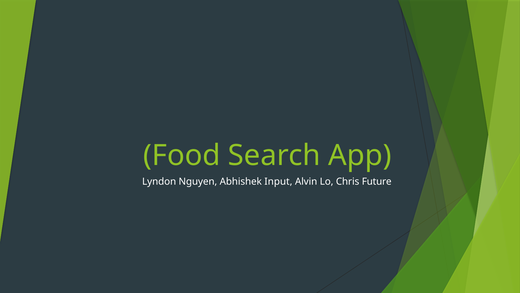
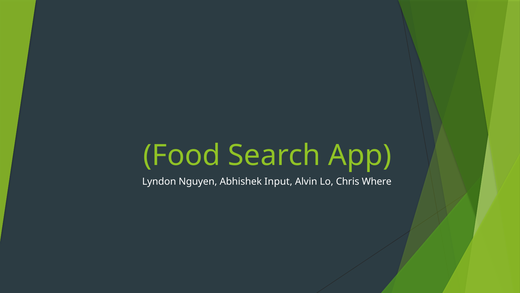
Future: Future -> Where (377, 181)
